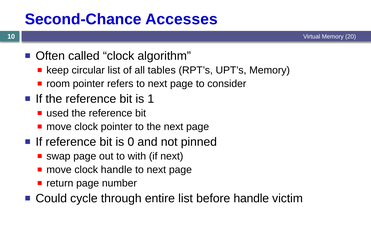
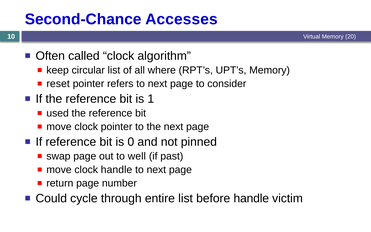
tables: tables -> where (162, 70)
room: room -> reset (58, 84)
with: with -> well (137, 156)
if next: next -> past (172, 156)
